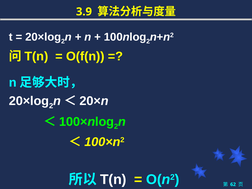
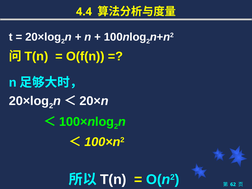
3.9: 3.9 -> 4.4 (84, 12)
